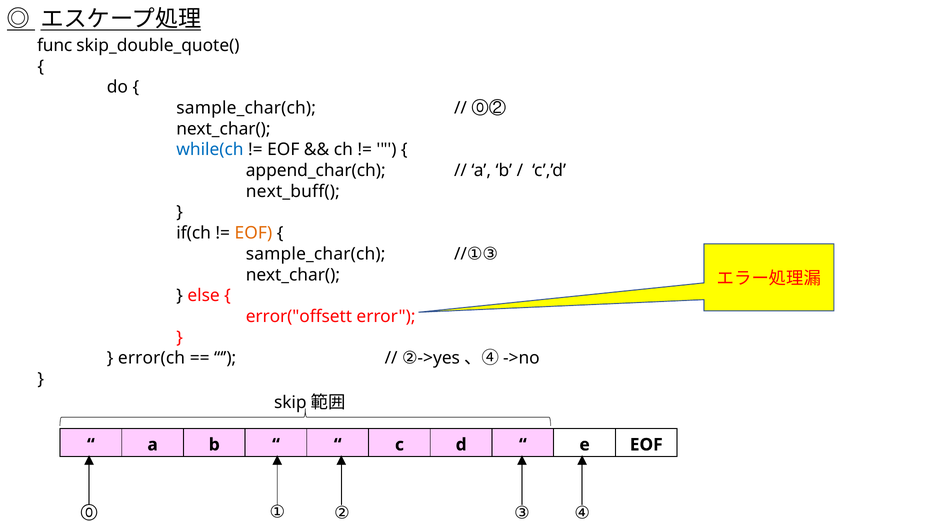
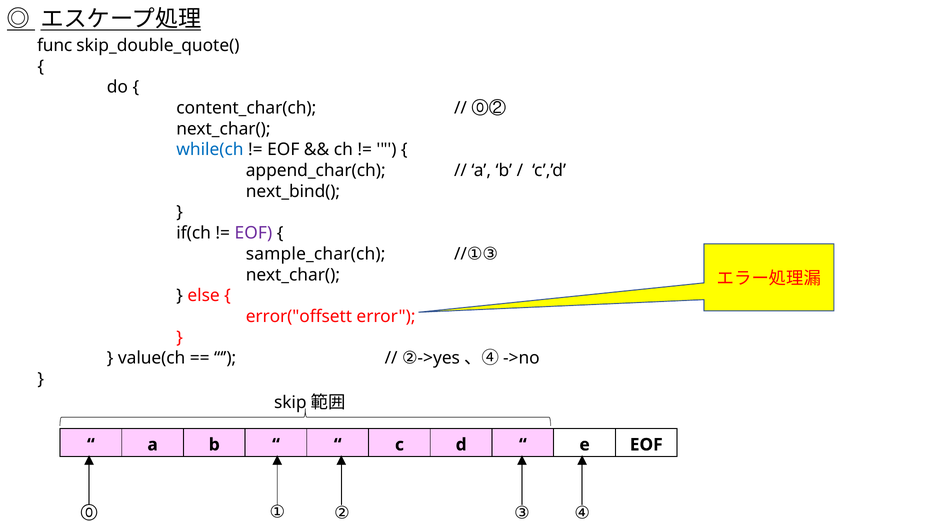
sample_char(ch: sample_char(ch -> content_char(ch (246, 108)
next_buff(: next_buff( -> next_bind( (293, 191)
EOF colour: orange -> purple (253, 233)
error(ch: error(ch -> value(ch (152, 358)
